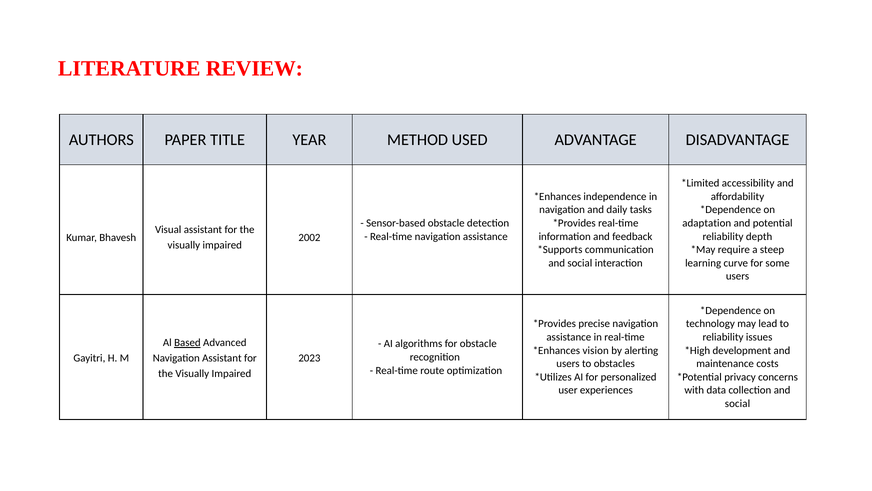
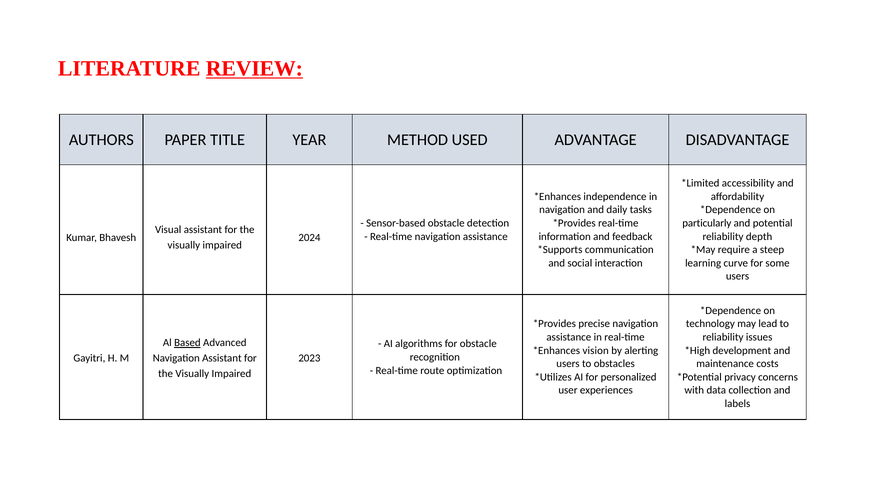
REVIEW underline: none -> present (254, 69)
adaptation: adaptation -> particularly (707, 223)
2002: 2002 -> 2024 (309, 237)
social: social -> labels (738, 403)
